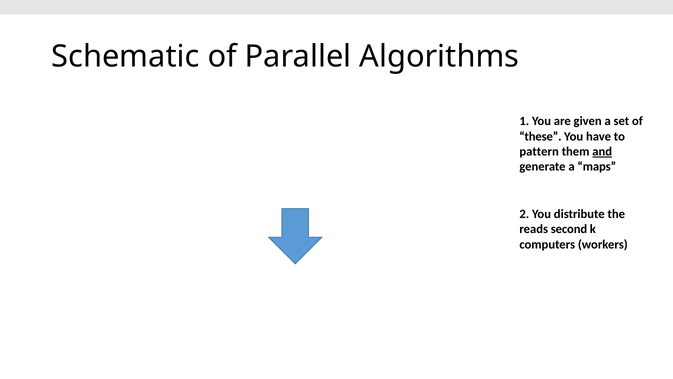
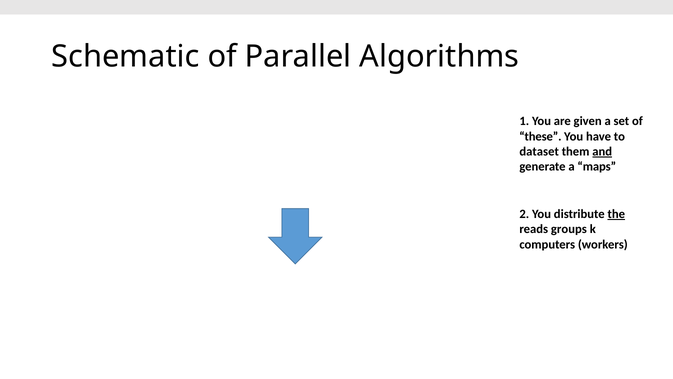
pattern: pattern -> dataset (539, 151)
the underline: none -> present (616, 214)
second: second -> groups (569, 229)
